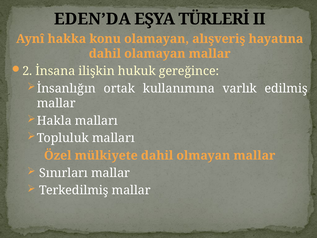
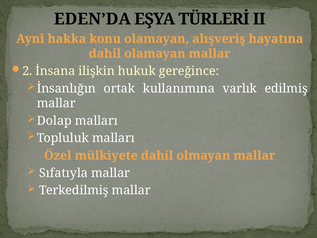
Hakla: Hakla -> Dolap (54, 121)
Sınırları: Sınırları -> Sıfatıyla (64, 173)
